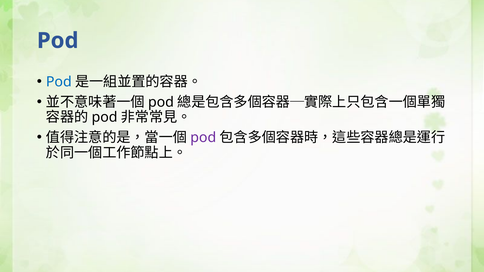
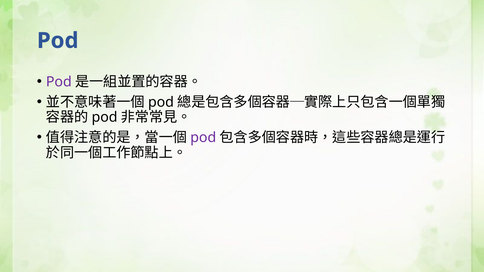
Pod colour: blue -> purple (59, 82)
